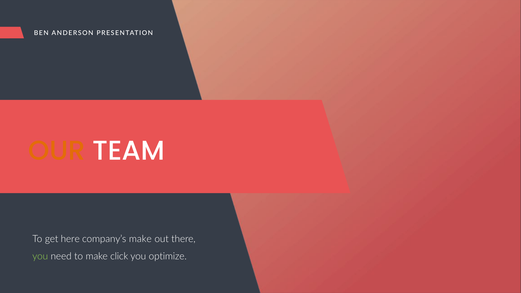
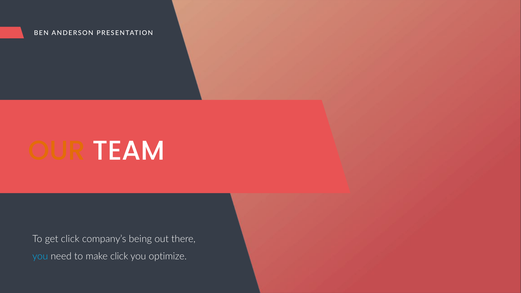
get here: here -> click (70, 239)
company’s make: make -> being (140, 239)
you colour: light green -> light blue (40, 257)
